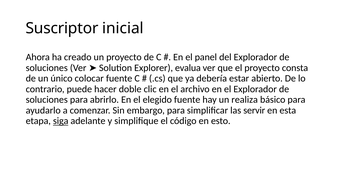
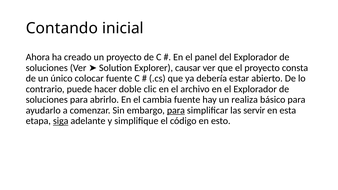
Suscriptor: Suscriptor -> Contando (62, 28)
evalua: evalua -> causar (188, 68)
elegido: elegido -> cambia (157, 100)
para underline: none -> present (176, 110)
